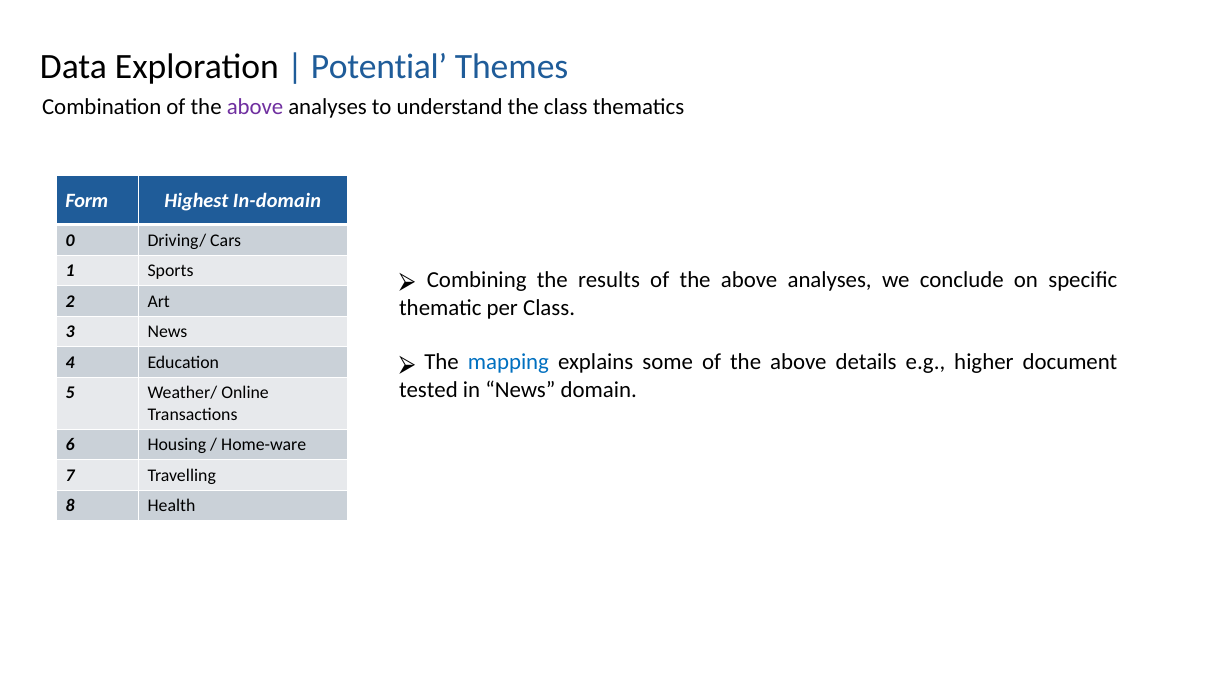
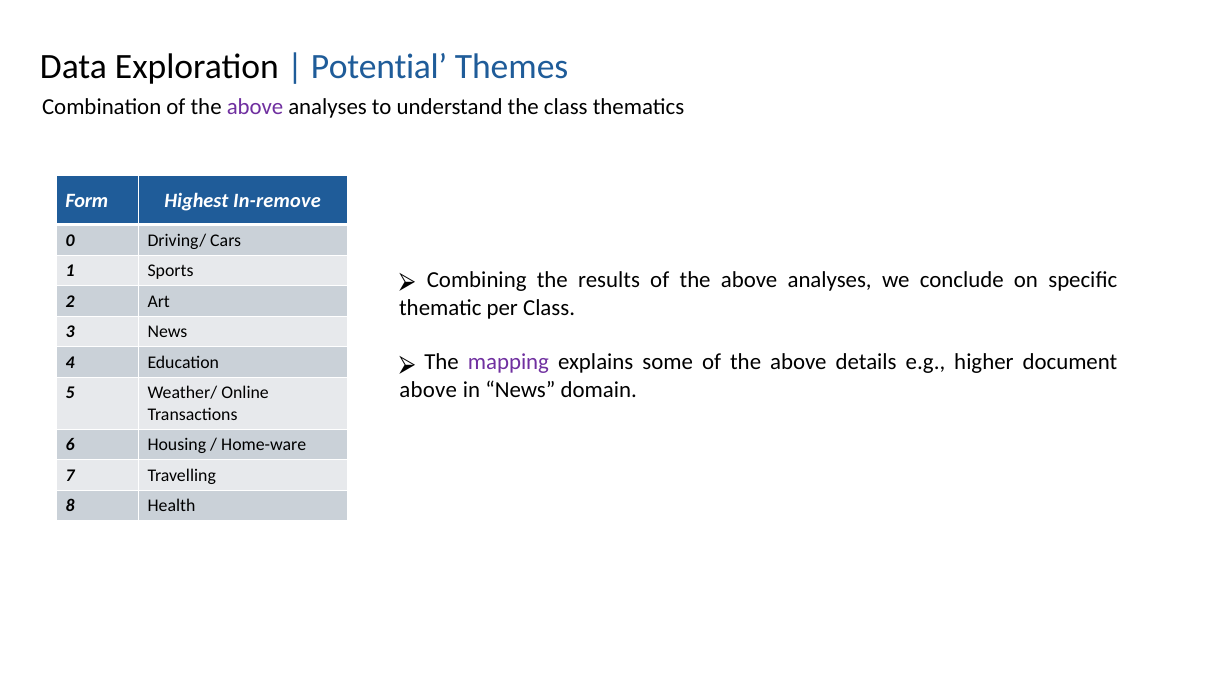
In-domain: In-domain -> In-remove (277, 201)
mapping colour: blue -> purple (508, 363)
tested: tested -> above (428, 390)
